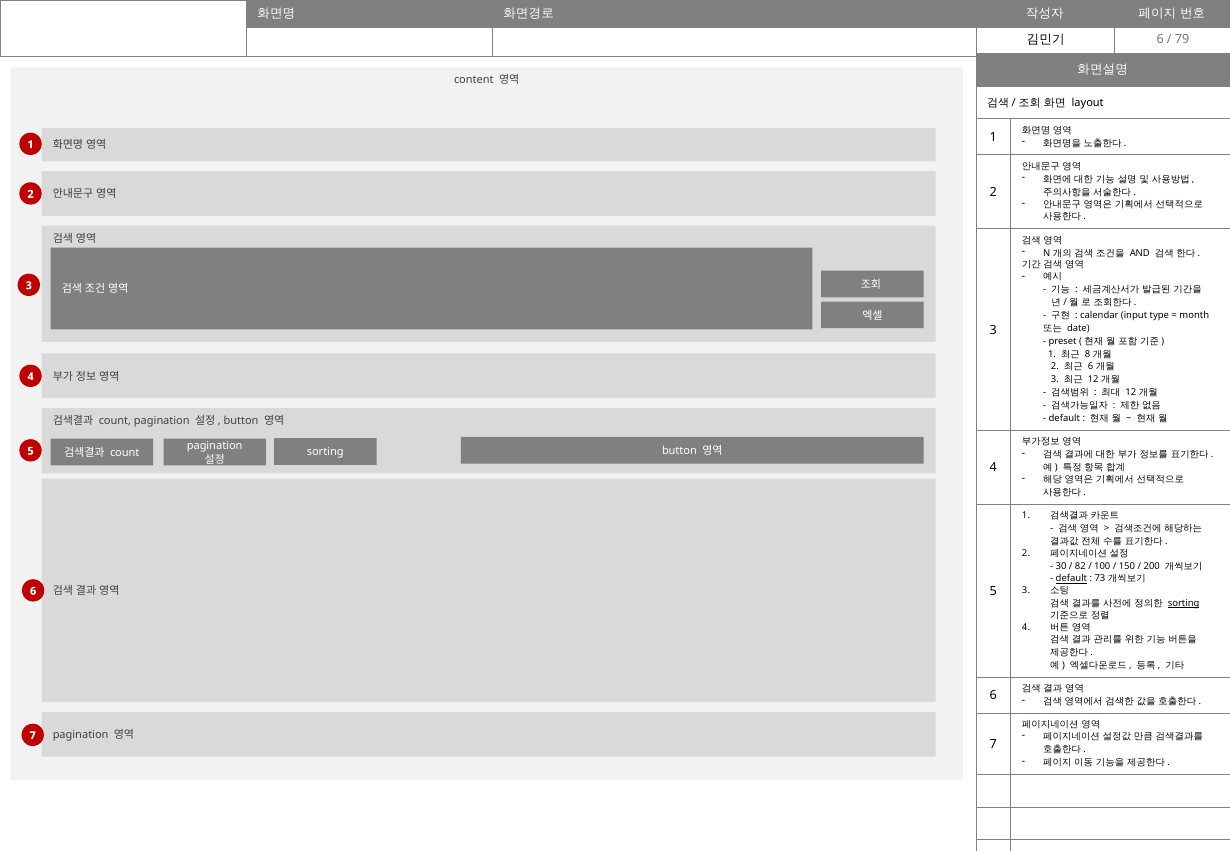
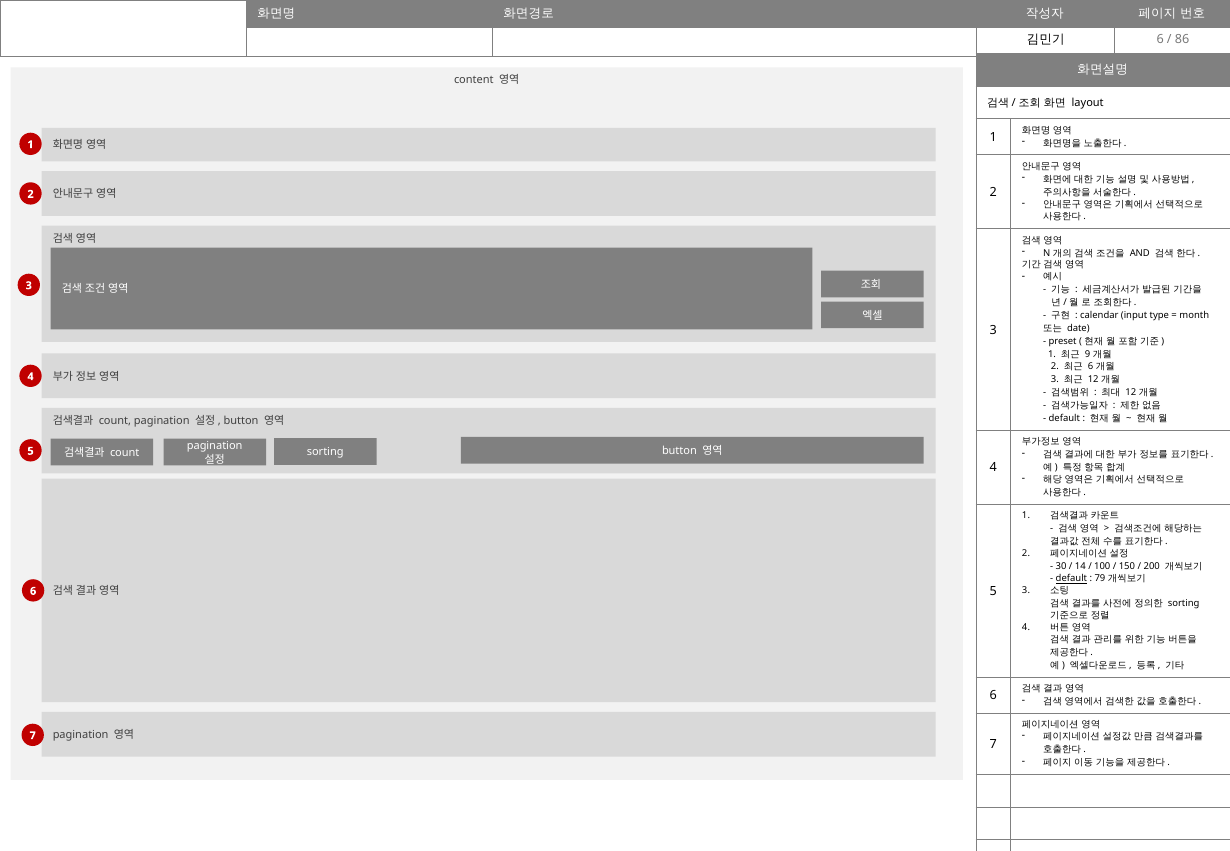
79: 79 -> 86 (1182, 39)
8: 8 -> 9 (1088, 354)
82: 82 -> 14 (1080, 566)
73: 73 -> 79 (1100, 579)
sorting underline: present -> none (1184, 604)
